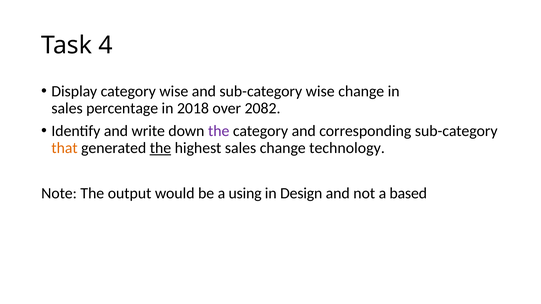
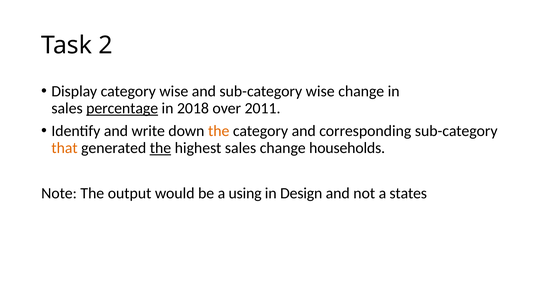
4: 4 -> 2 (106, 45)
percentage underline: none -> present (122, 109)
2082: 2082 -> 2011 (263, 109)
the colour: purple -> orange (219, 131)
technology: technology -> households (347, 148)
based: based -> states (408, 194)
